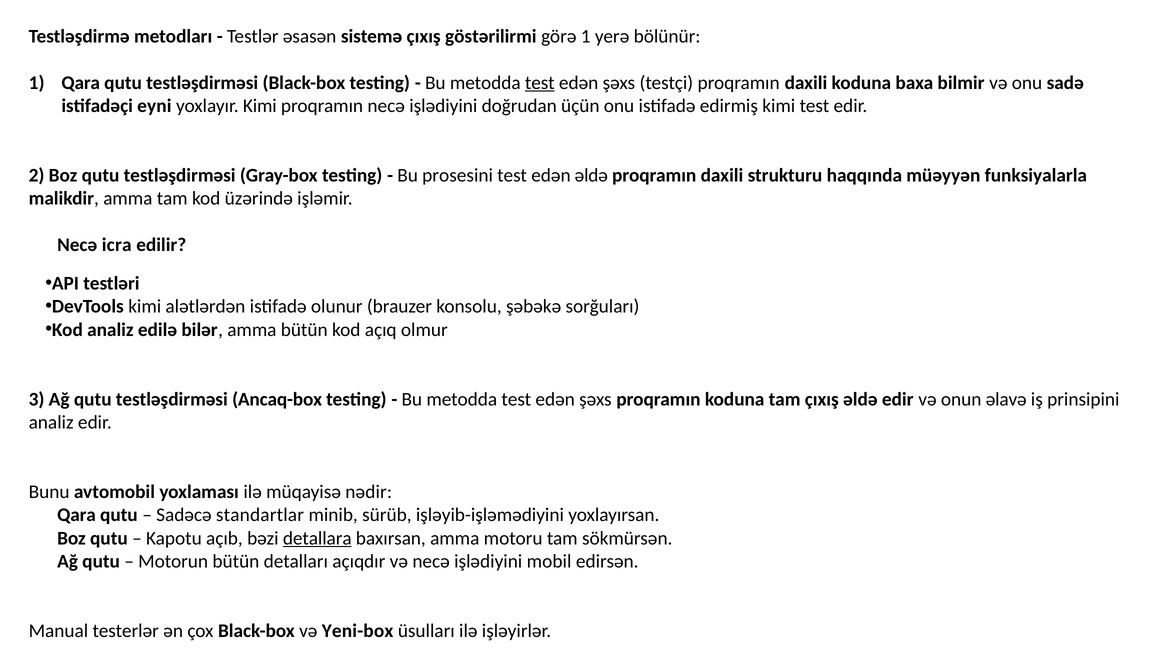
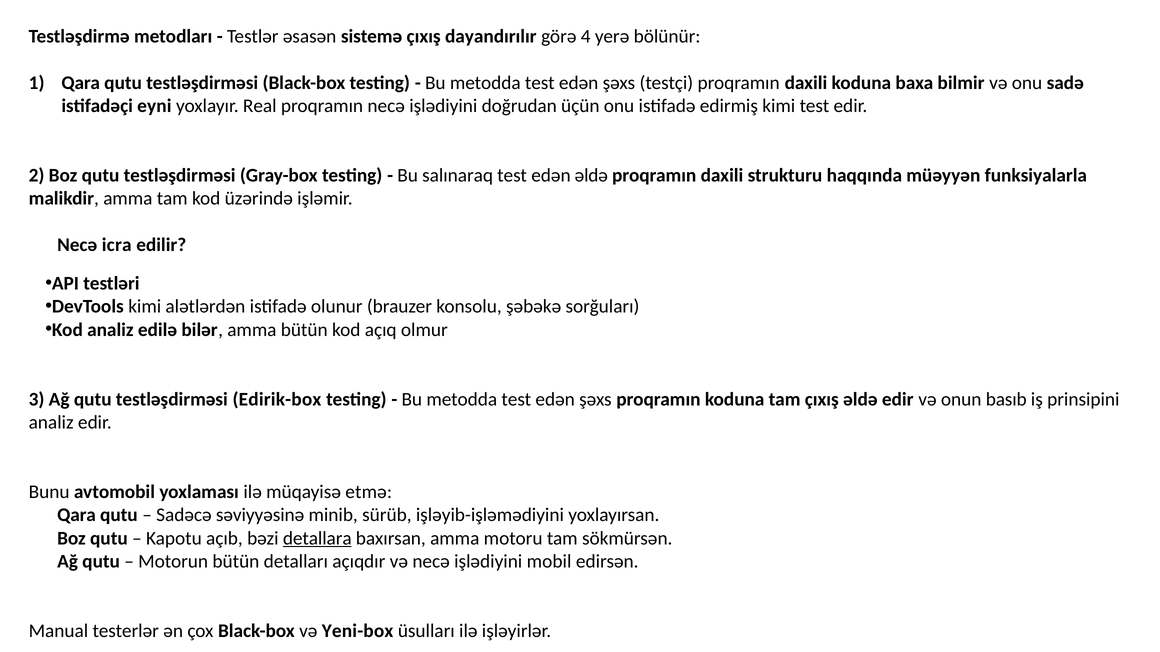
göstərilirmi: göstərilirmi -> dayandırılır (491, 36)
görə 1: 1 -> 4 (586, 36)
test underline: present -> none (540, 83)
yoxlayır Kimi: Kimi -> Real (260, 106)
prosesini: prosesini -> salınaraq (458, 176)
Ancaq-box: Ancaq-box -> Edirik-box (277, 399)
əlavə: əlavə -> basıb (1006, 399)
nədir: nədir -> etmə (369, 492)
standartlar: standartlar -> səviyyəsinə (260, 515)
